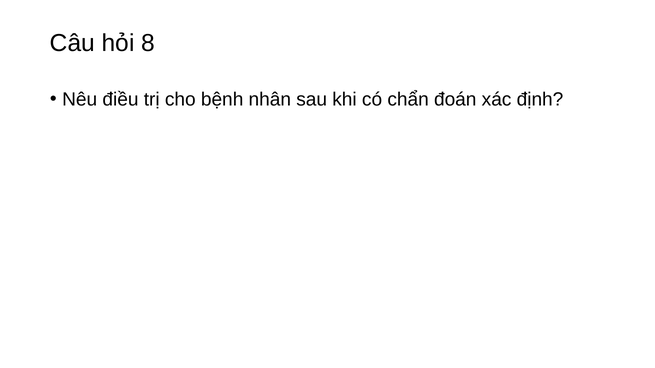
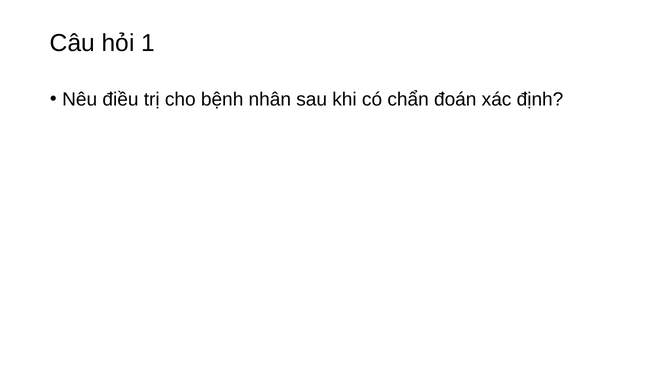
8: 8 -> 1 (148, 43)
